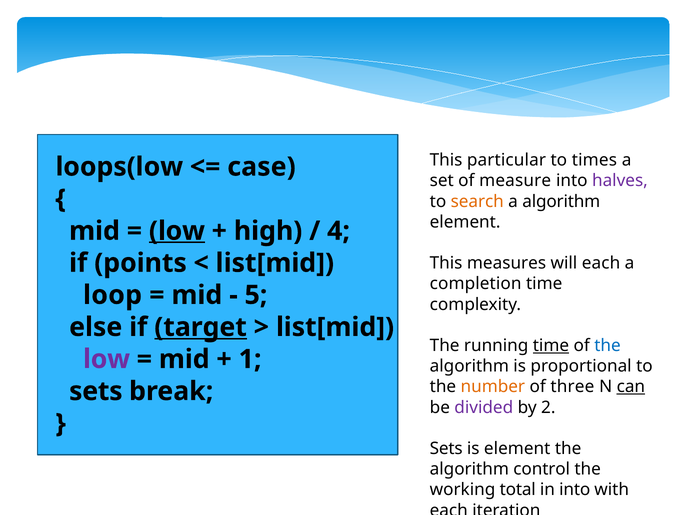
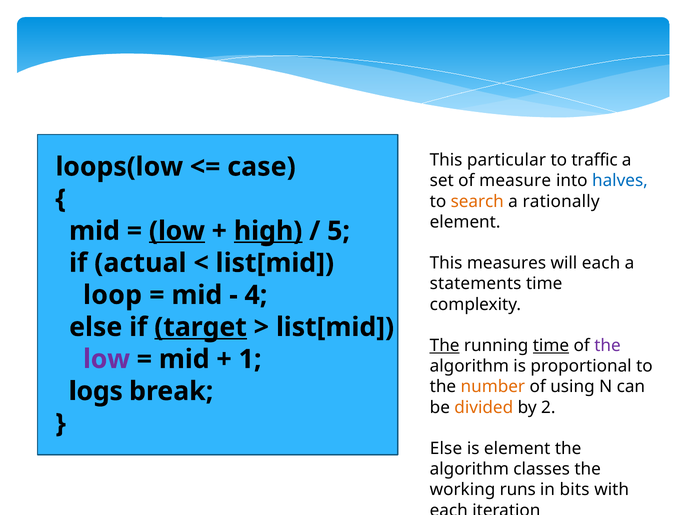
times: times -> traffic (595, 160)
halves colour: purple -> blue (620, 181)
a algorithm: algorithm -> rationally (561, 201)
high underline: none -> present (268, 231)
4: 4 -> 5 (339, 231)
points: points -> actual (140, 263)
completion: completion -> statements (476, 284)
5: 5 -> 4 (256, 295)
The underline: none -> present (445, 345)
the colour: blue -> purple (608, 345)
three: three -> using (572, 386)
can underline: present -> none (631, 386)
sets: sets -> logs (96, 391)
divided colour: purple -> orange (484, 407)
Sets: Sets -> Else (446, 448)
control: control -> classes (542, 469)
total: total -> runs (518, 489)
in into: into -> bits (575, 489)
